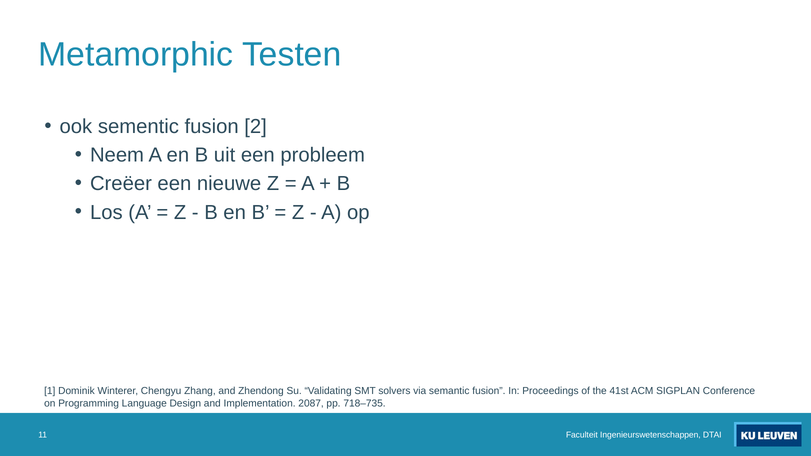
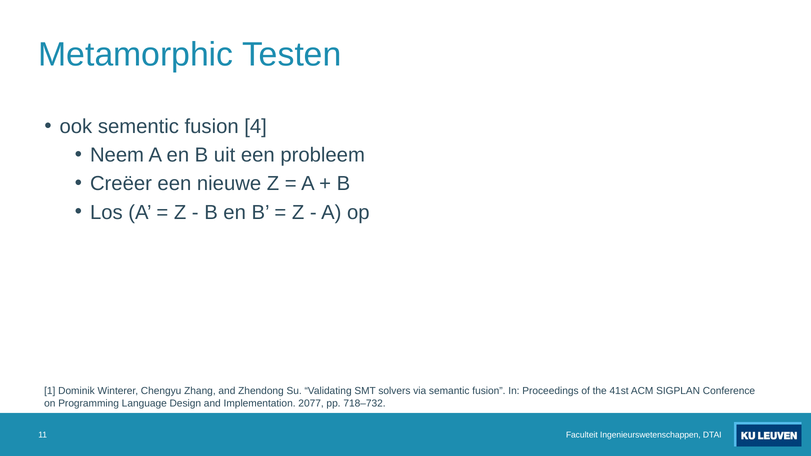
2: 2 -> 4 (256, 127)
2087: 2087 -> 2077 (311, 403)
718–735: 718–735 -> 718–732 (364, 403)
